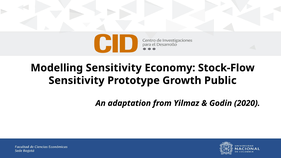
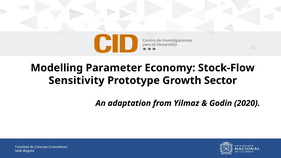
Modelling Sensitivity: Sensitivity -> Parameter (114, 68)
Public: Public -> Sector (220, 81)
